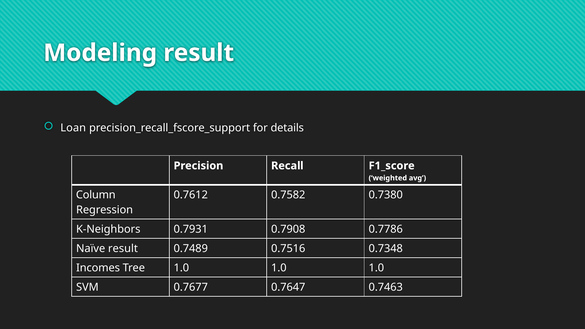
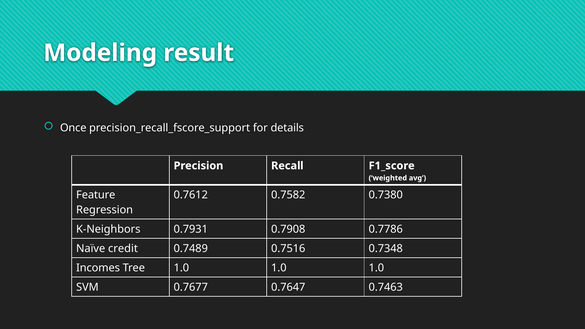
Loan: Loan -> Once (73, 128)
Column: Column -> Feature (96, 195)
Naïve result: result -> credit (123, 249)
